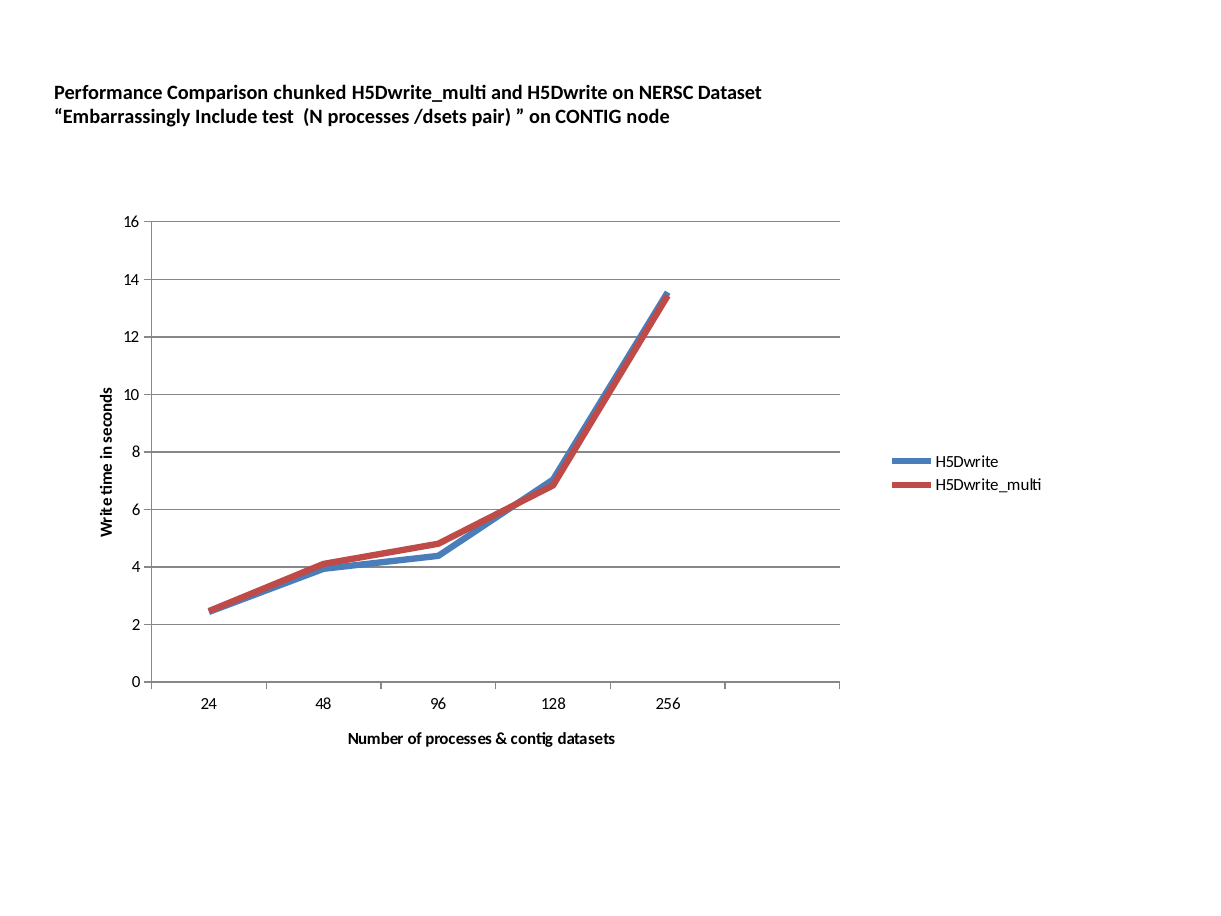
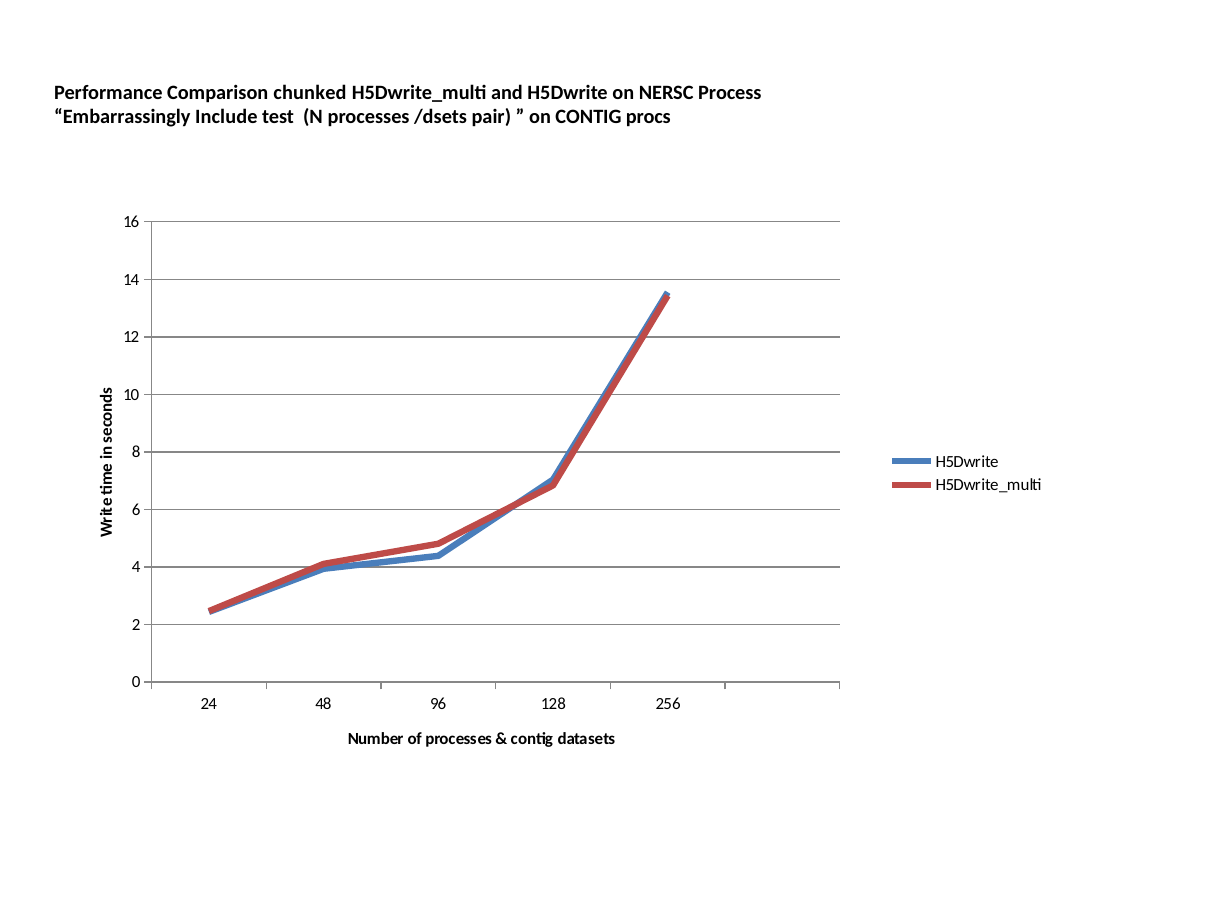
Dataset: Dataset -> Process (730, 92)
node: node -> procs (648, 117)
